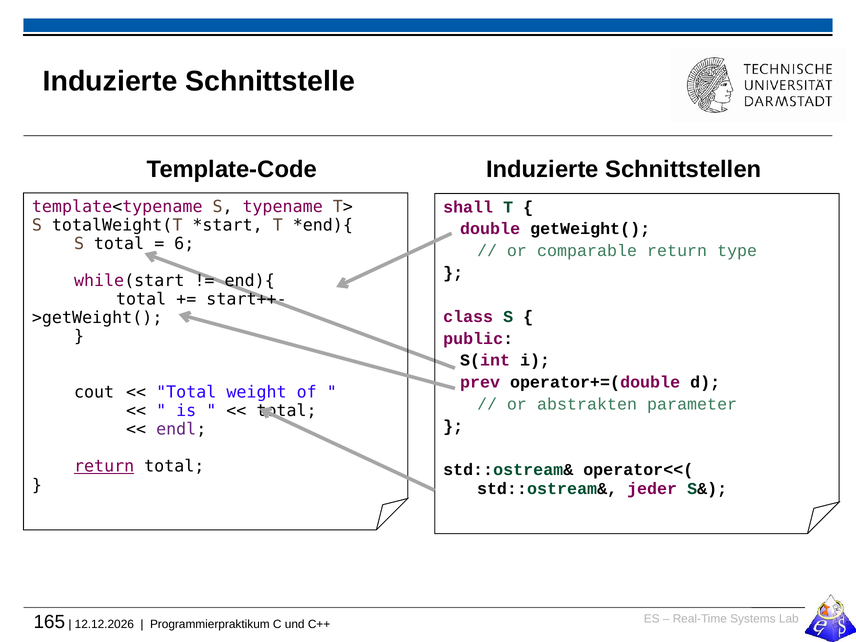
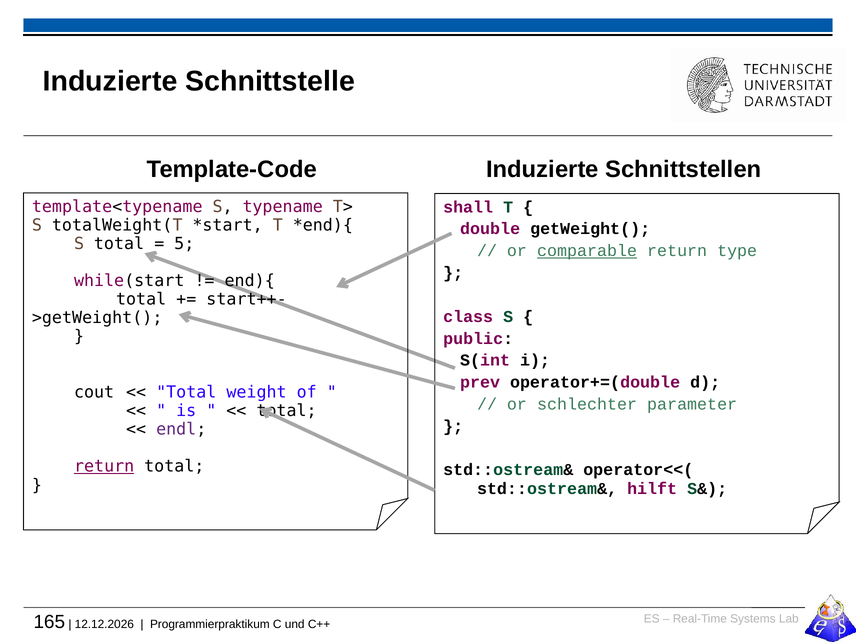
6: 6 -> 5 (184, 244)
comparable underline: none -> present (587, 251)
abstrakten: abstrakten -> schlechter (587, 404)
jeder: jeder -> hilft (652, 489)
